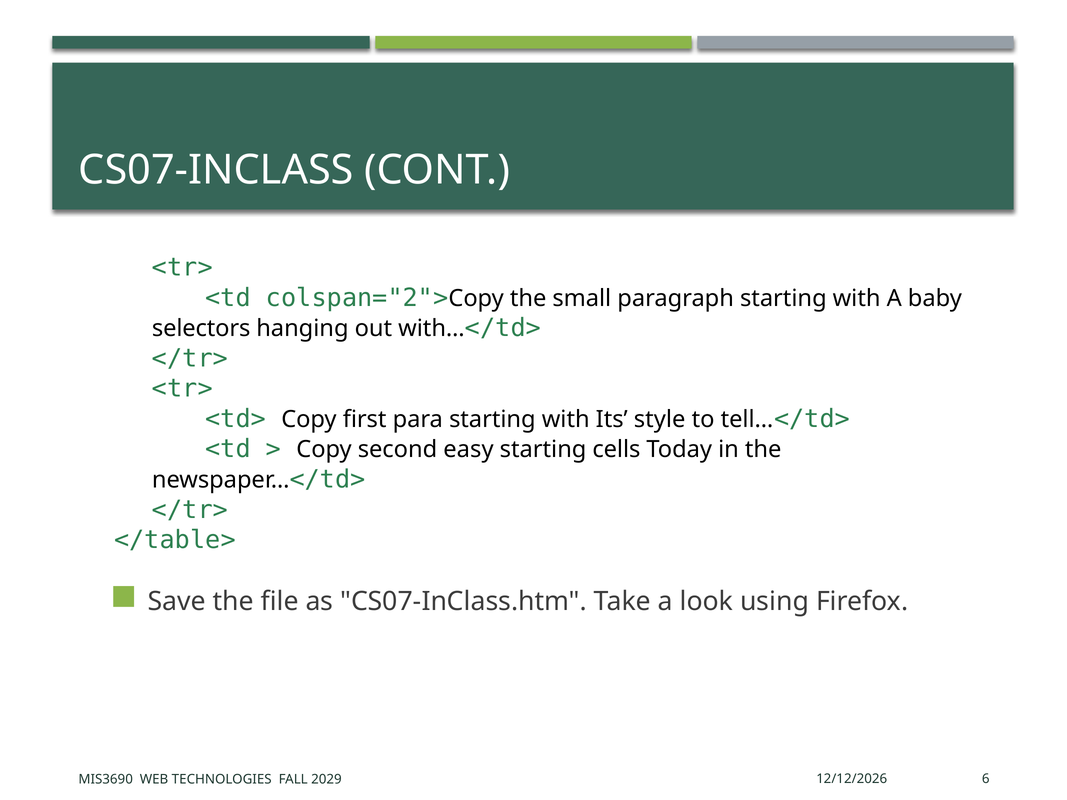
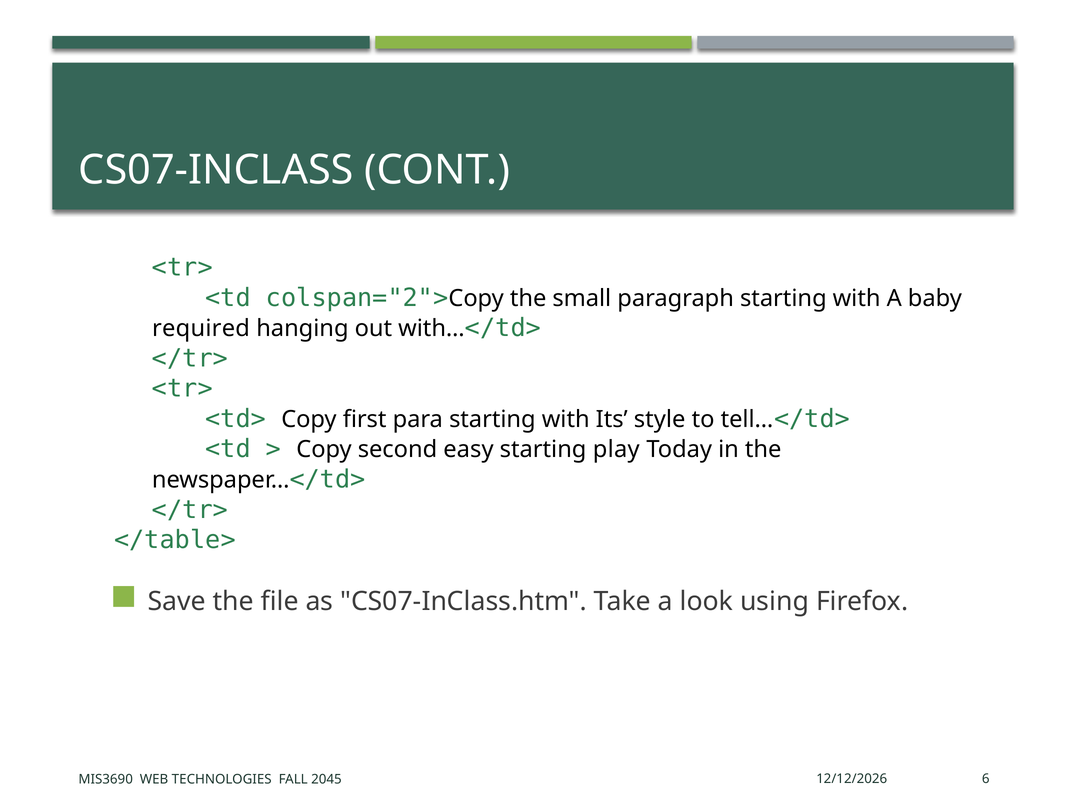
selectors: selectors -> required (201, 329)
cells: cells -> play (616, 450)
2029: 2029 -> 2045 (326, 780)
